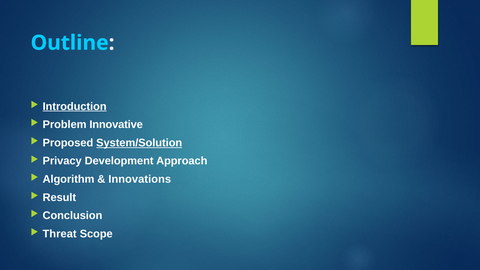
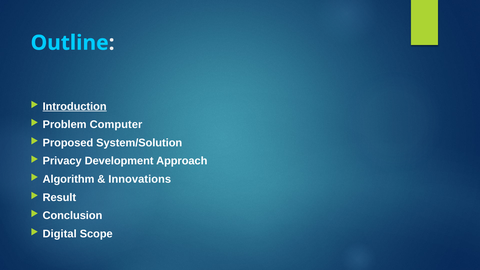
Innovative: Innovative -> Computer (116, 125)
System/Solution underline: present -> none (139, 143)
Threat: Threat -> Digital (60, 234)
